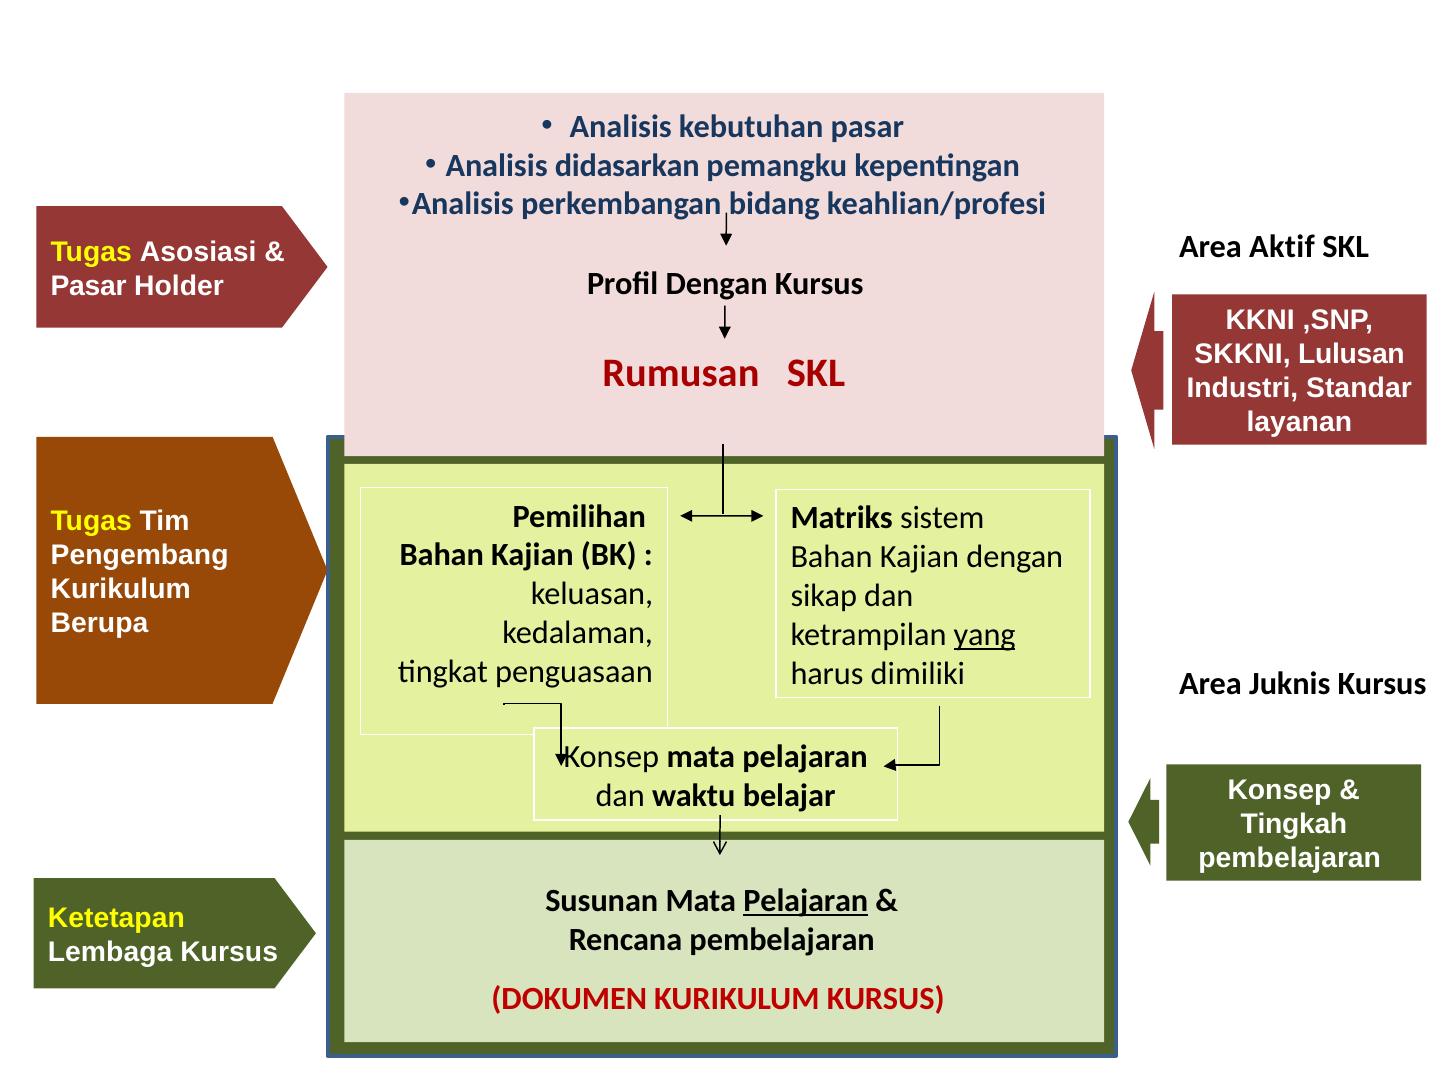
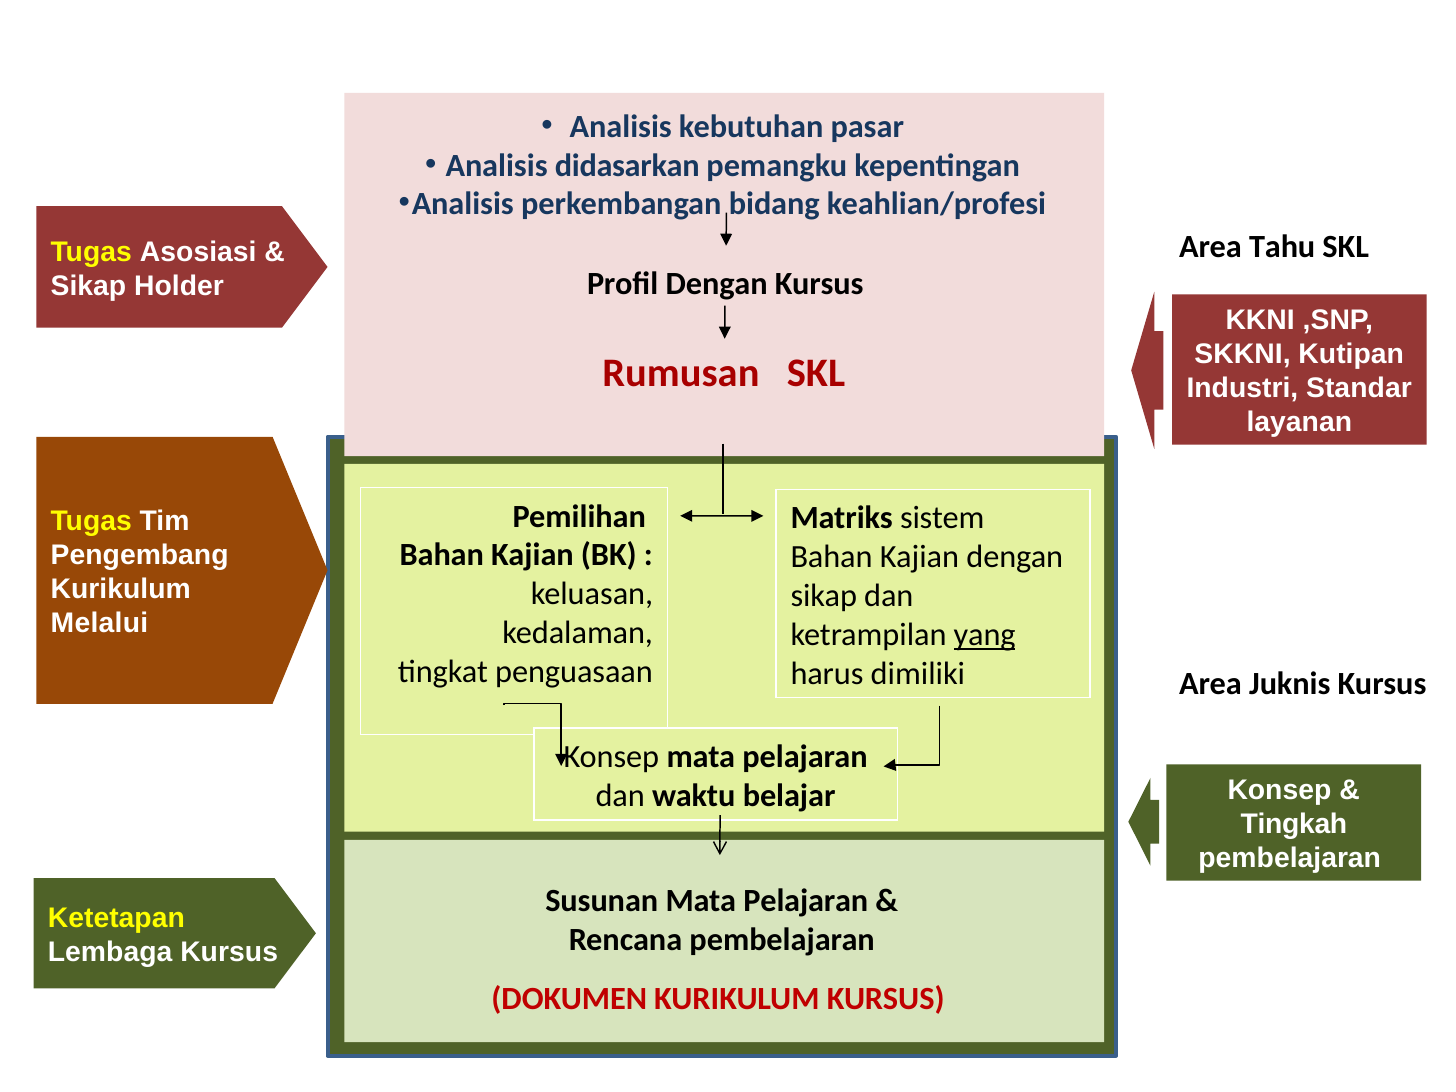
Aktif: Aktif -> Tahu (1282, 247)
Pasar: Pasar -> Sikap (88, 286)
Lulusan: Lulusan -> Kutipan (1351, 354)
Berupa: Berupa -> Melalui (99, 623)
Pelajaran underline: present -> none (806, 901)
